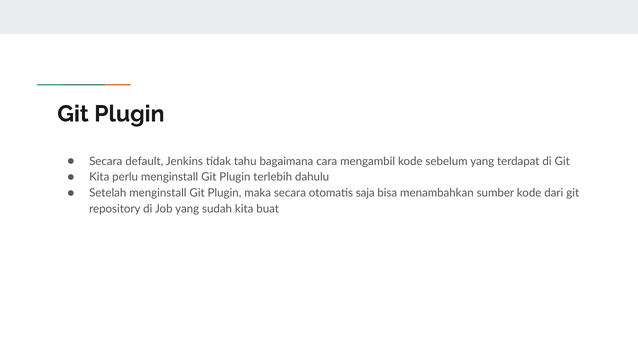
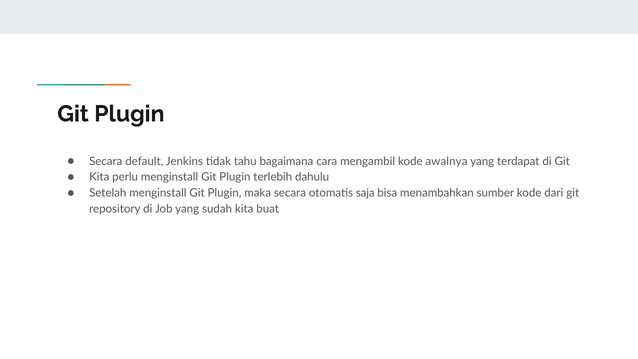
sebelum: sebelum -> awalnya (447, 161)
